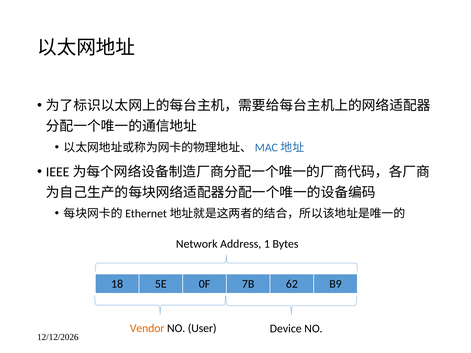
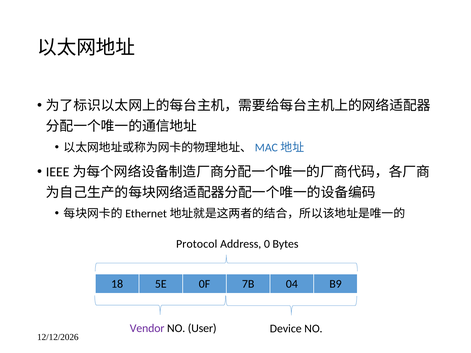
Network: Network -> Protocol (197, 244)
1: 1 -> 0 (267, 244)
62: 62 -> 04 (292, 284)
Vendor colour: orange -> purple (147, 328)
